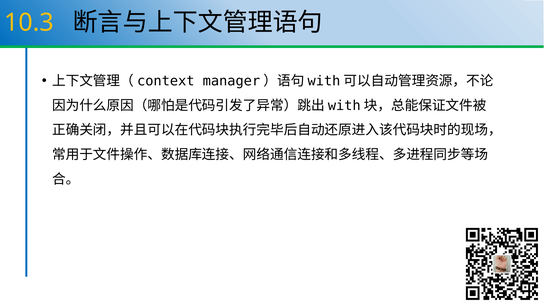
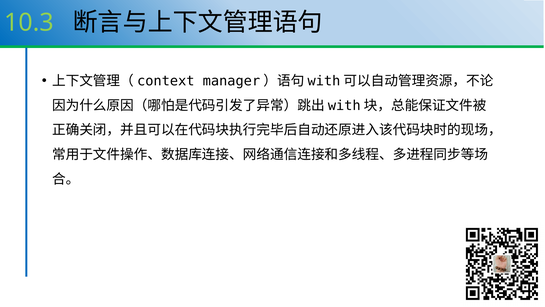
10.3 colour: yellow -> light green (29, 22)
